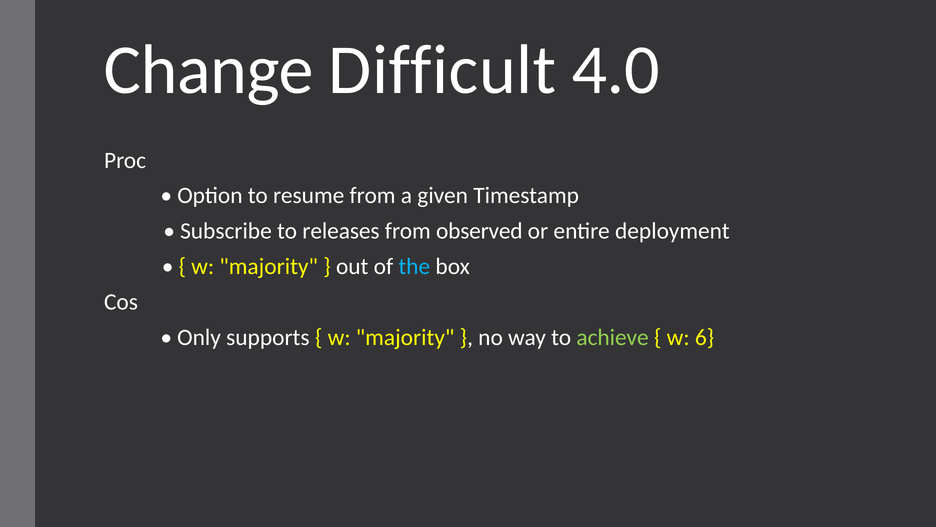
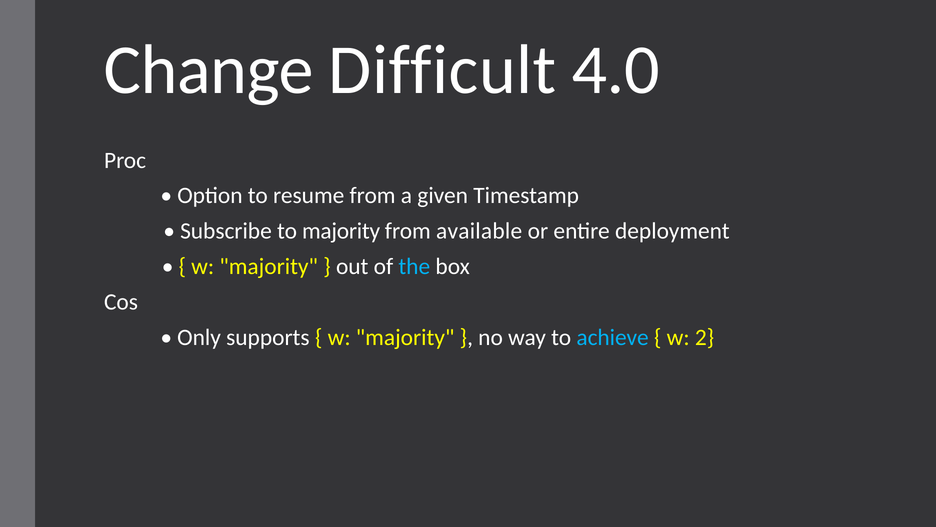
to releases: releases -> majority (341, 231)
observed: observed -> available (479, 231)
achieve colour: light green -> light blue (613, 337)
6: 6 -> 2 (705, 337)
